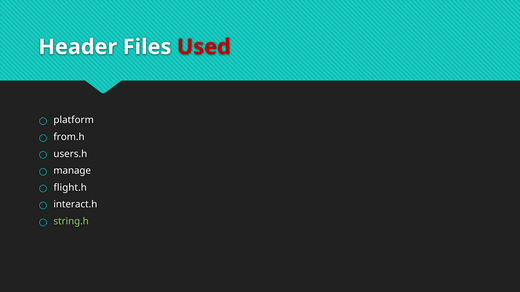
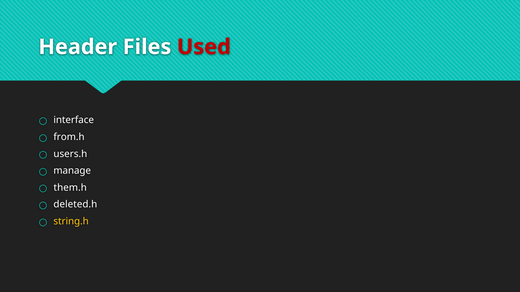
platform: platform -> interface (74, 120)
flight.h: flight.h -> them.h (70, 188)
interact.h: interact.h -> deleted.h (75, 205)
string.h colour: light green -> yellow (71, 222)
